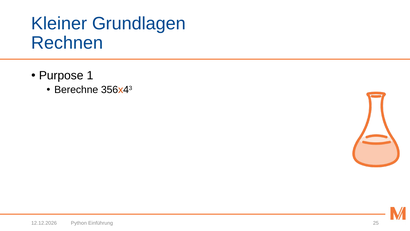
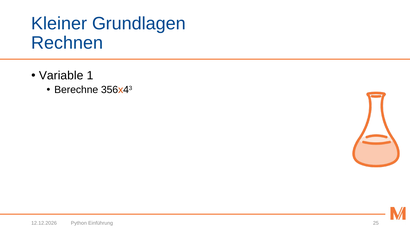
Purpose: Purpose -> Variable (61, 75)
